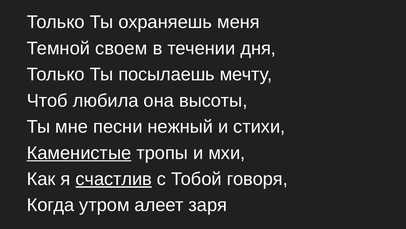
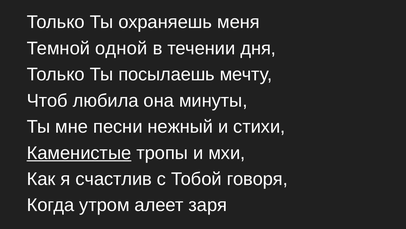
своем: своем -> одной (121, 48)
высоты: высоты -> минуты (213, 100)
счастлив underline: present -> none (114, 179)
